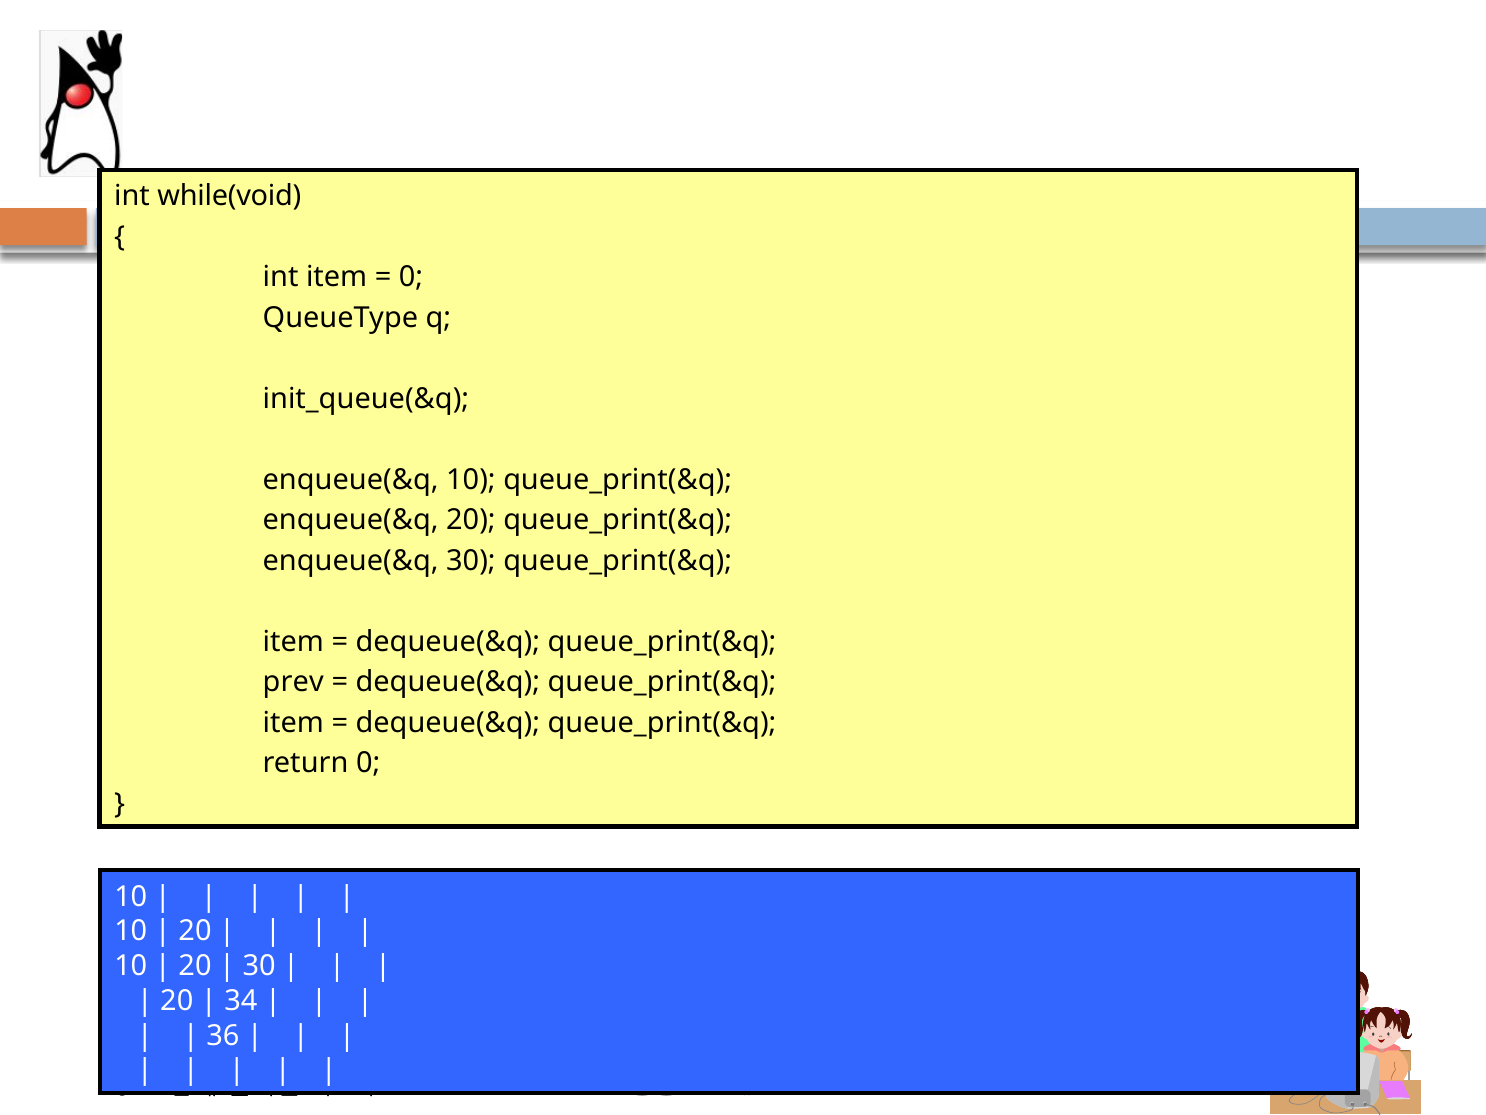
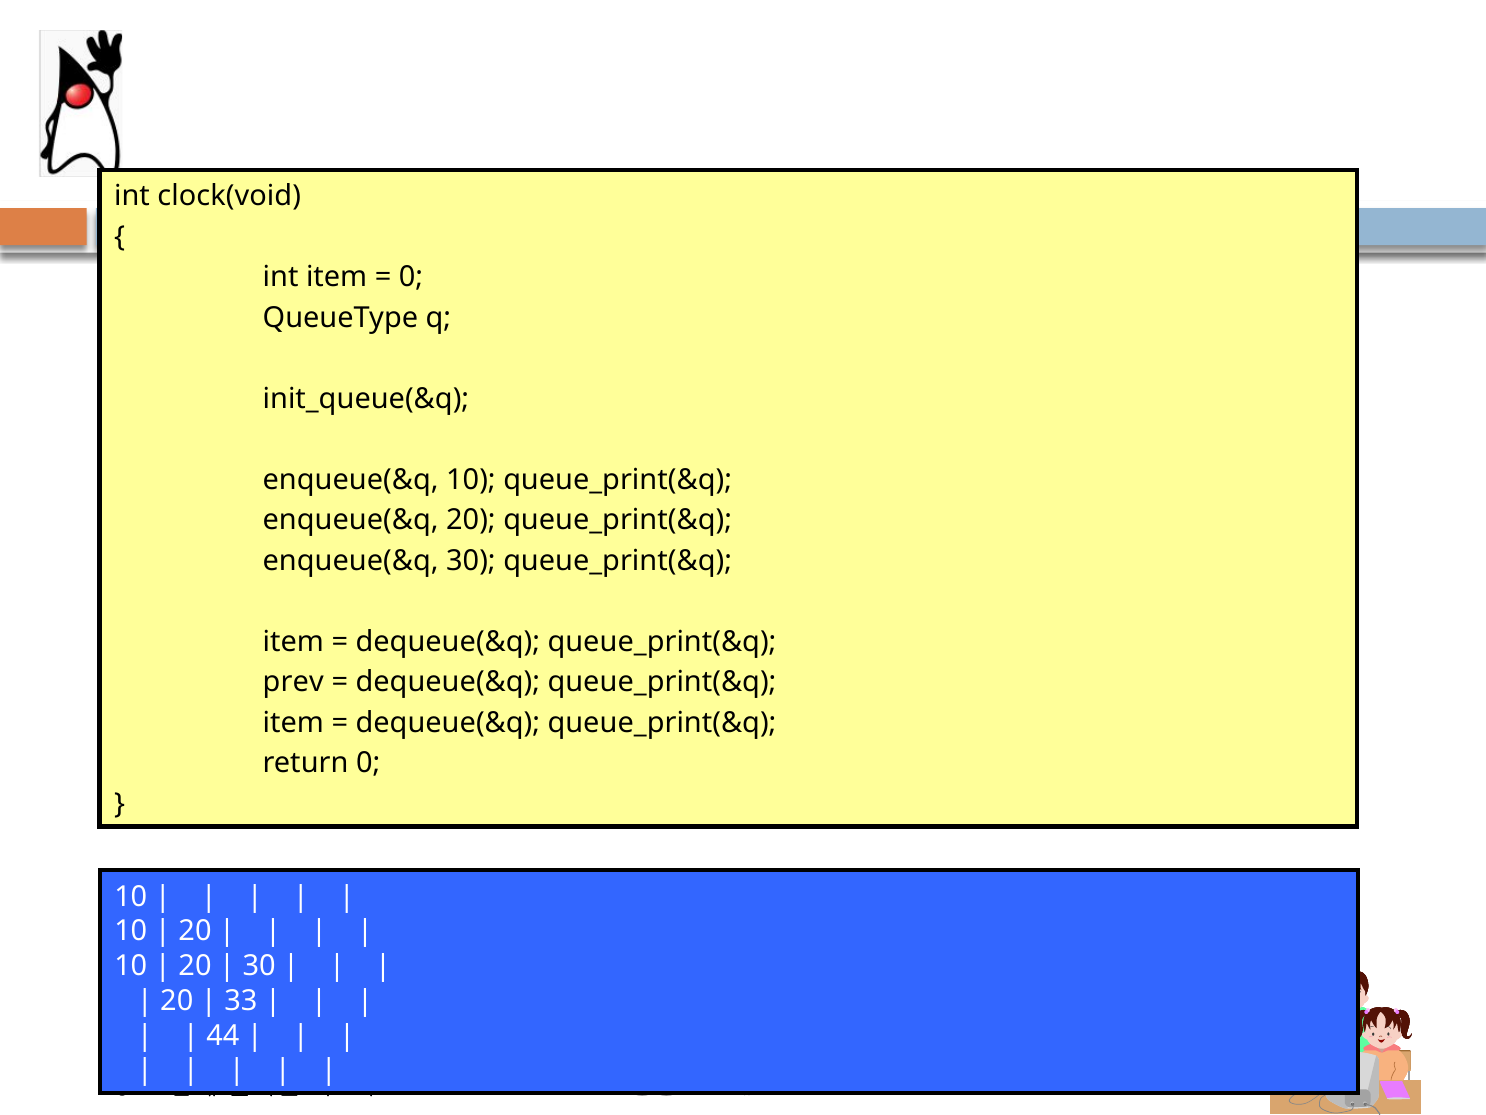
while(void: while(void -> clock(void (229, 196)
34: 34 -> 33 (241, 1000)
36: 36 -> 44 (223, 1035)
